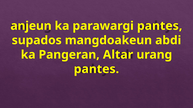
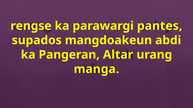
anjeun: anjeun -> rengse (31, 26)
pantes: pantes -> manga (96, 69)
